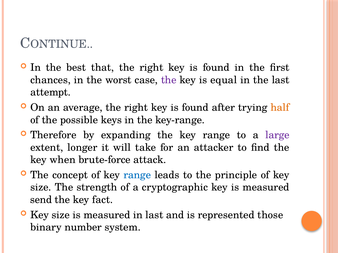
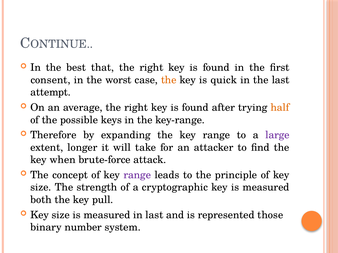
chances: chances -> consent (51, 80)
the colour: purple -> orange (169, 80)
equal: equal -> quick (224, 80)
range colour: blue -> purple (137, 175)
send: send -> both (41, 200)
fact: fact -> pull (103, 200)
